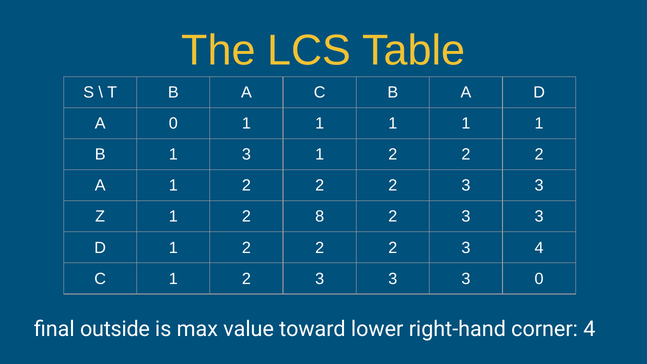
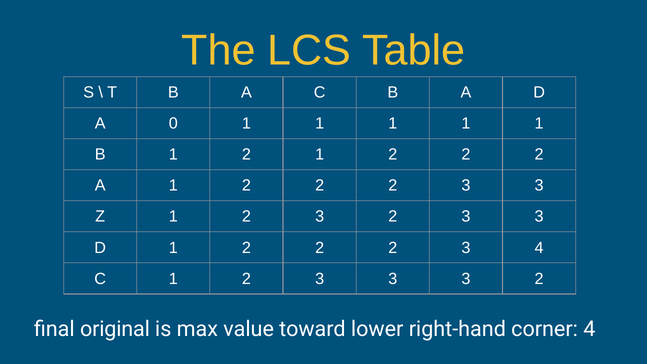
B 1 3: 3 -> 2 (246, 155)
Z 1 2 8: 8 -> 3 (320, 217)
3 3 0: 0 -> 2 (539, 279)
outside: outside -> original (115, 329)
